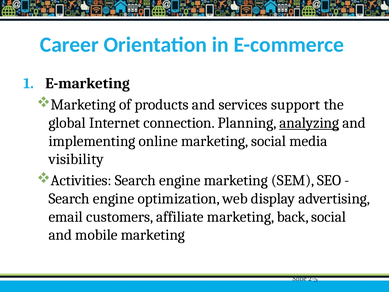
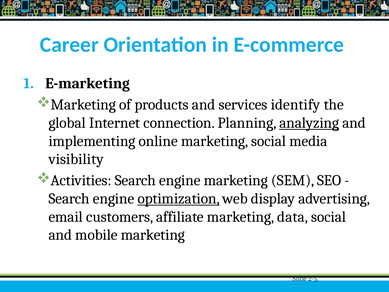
support: support -> identify (296, 105)
optimization underline: none -> present (179, 198)
back: back -> data (293, 217)
